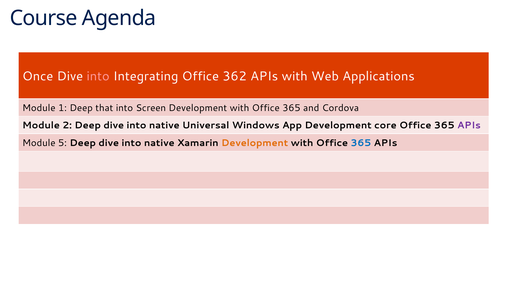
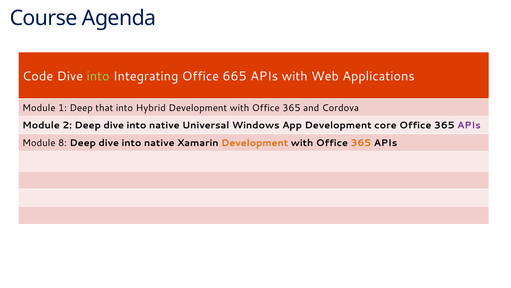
Once: Once -> Code (38, 76)
into colour: pink -> light green (98, 76)
362: 362 -> 665 (235, 76)
Screen: Screen -> Hybrid (151, 108)
5: 5 -> 8 (62, 143)
365 colour: blue -> orange (361, 143)
